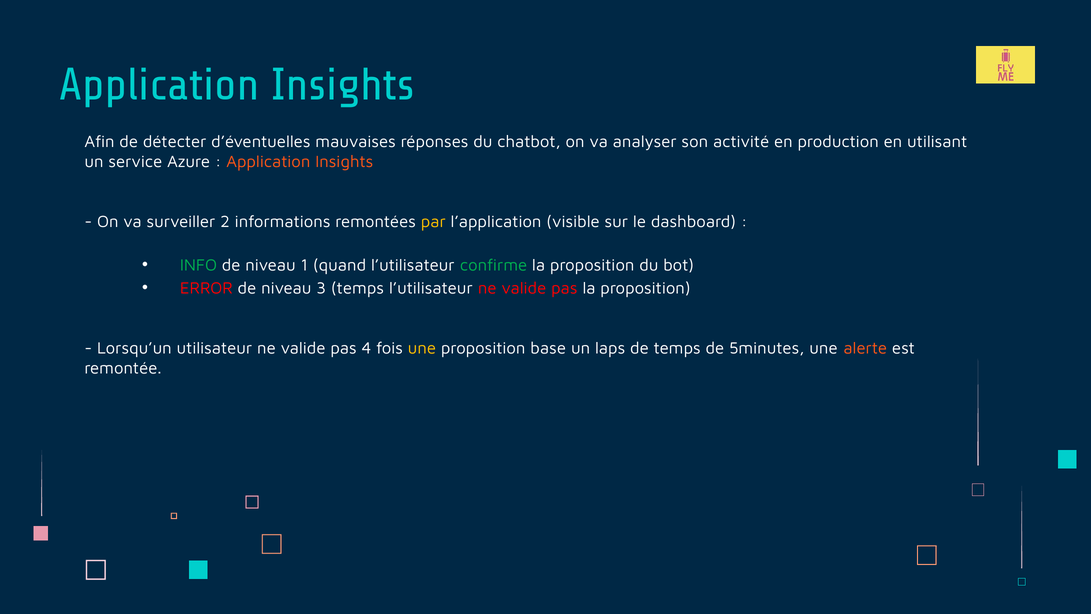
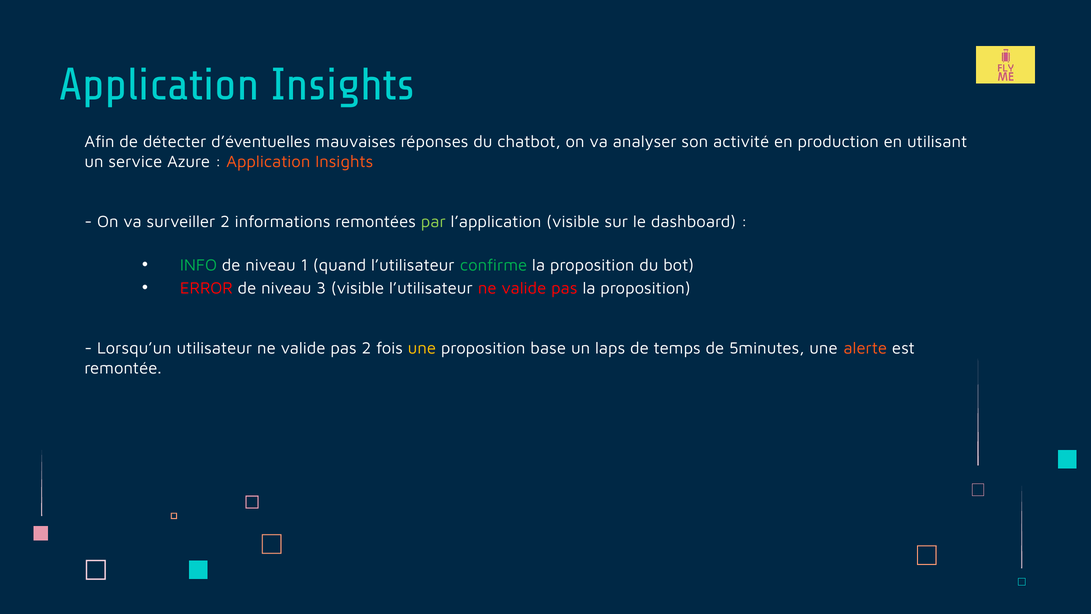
par colour: yellow -> light green (433, 222)
3 temps: temps -> visible (358, 288)
pas 4: 4 -> 2 (366, 348)
